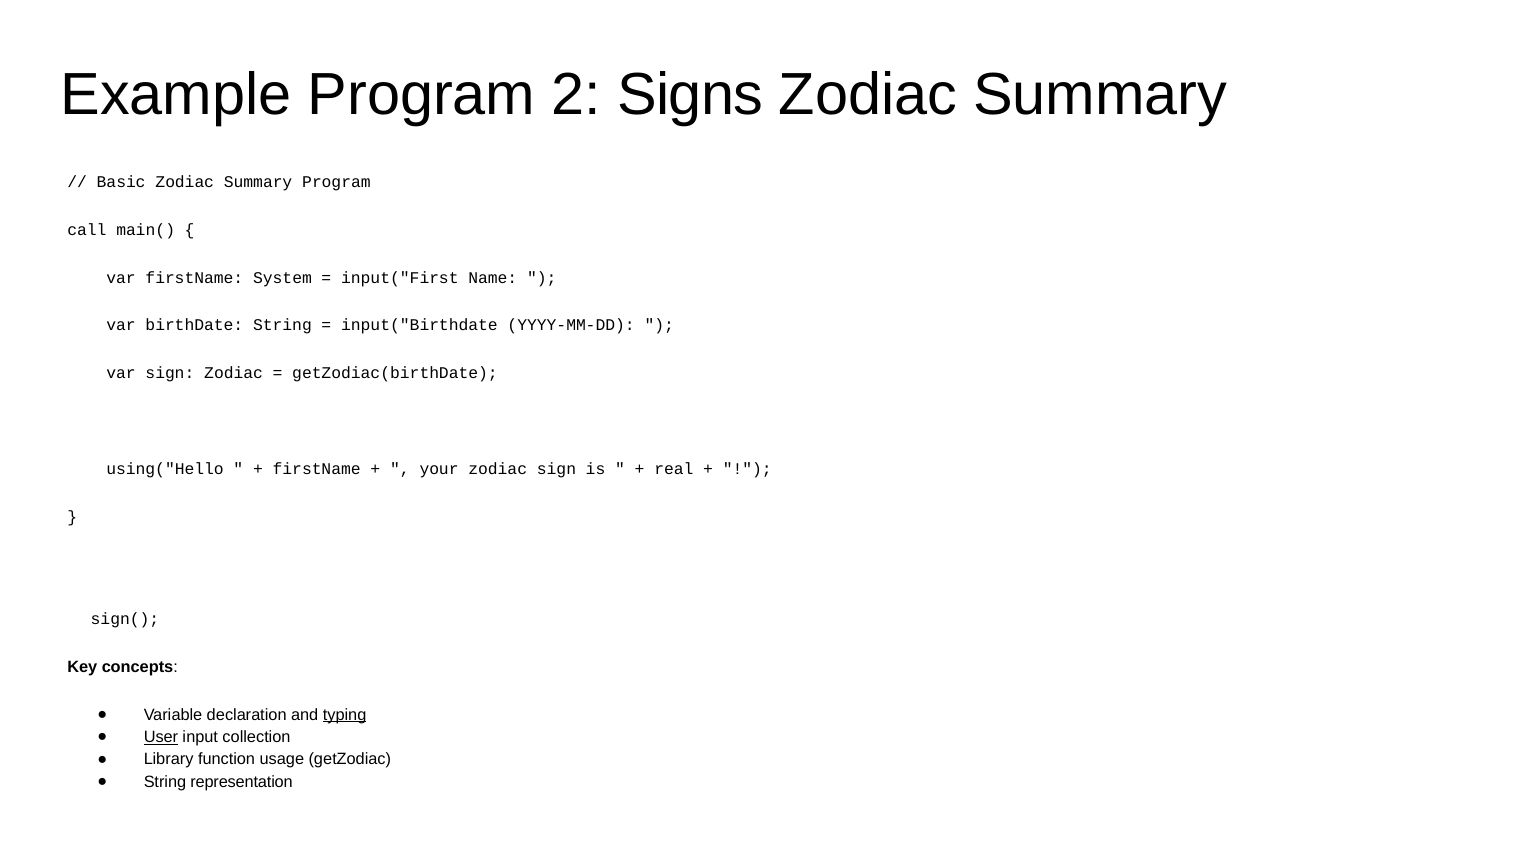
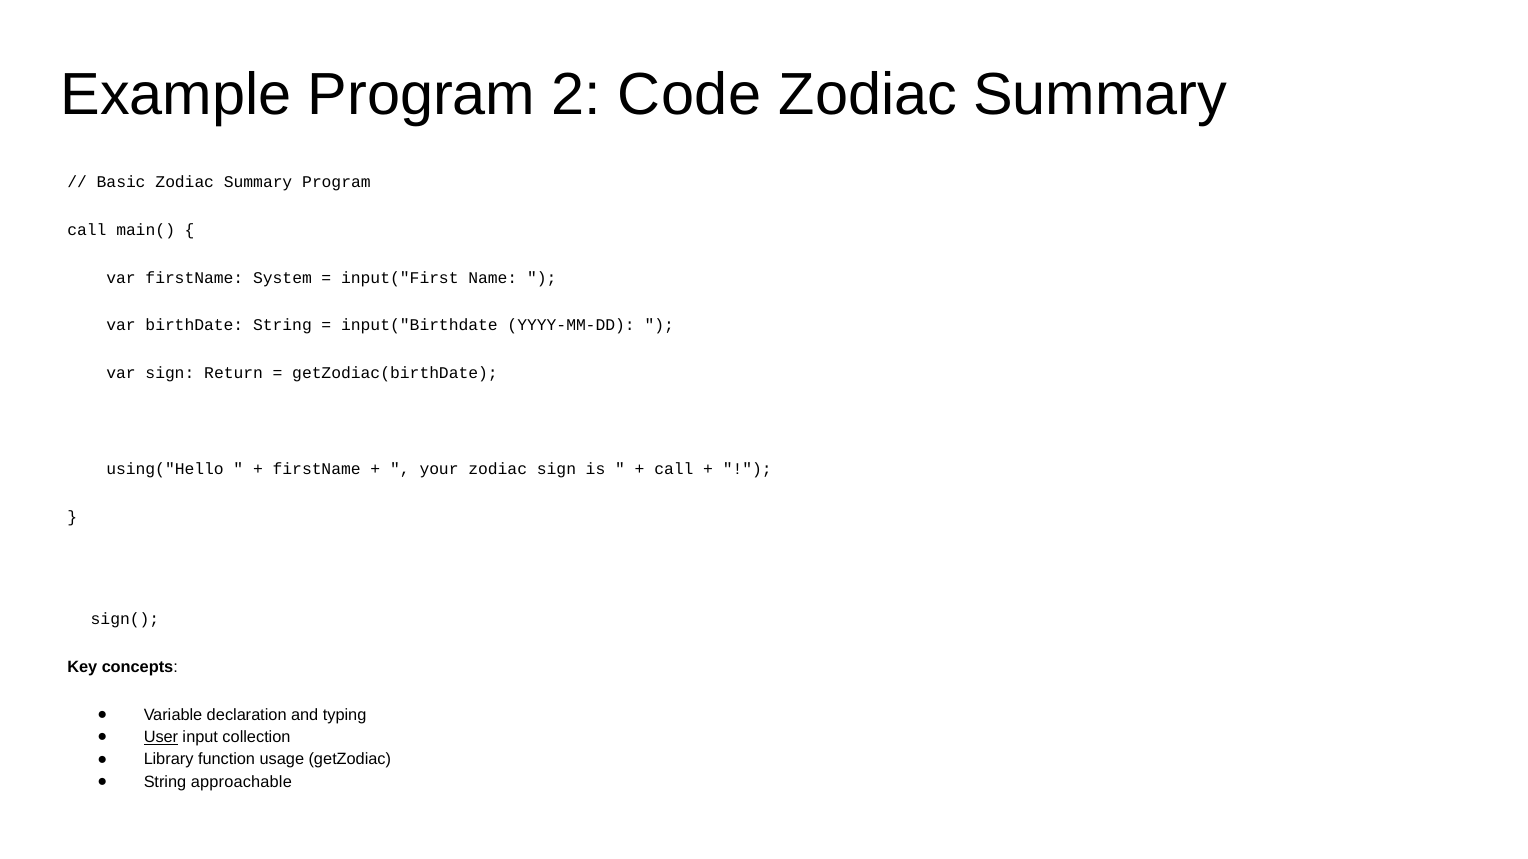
Signs: Signs -> Code (690, 95)
sign Zodiac: Zodiac -> Return (234, 373)
real: real -> call (674, 469)
typing underline: present -> none (345, 715)
representation: representation -> approachable (241, 782)
